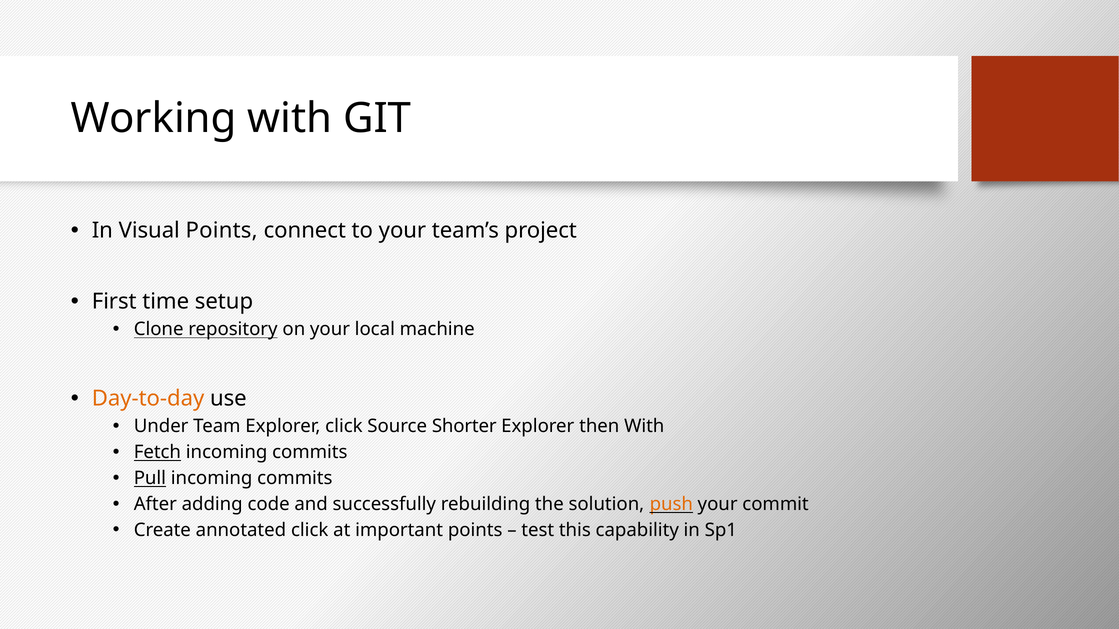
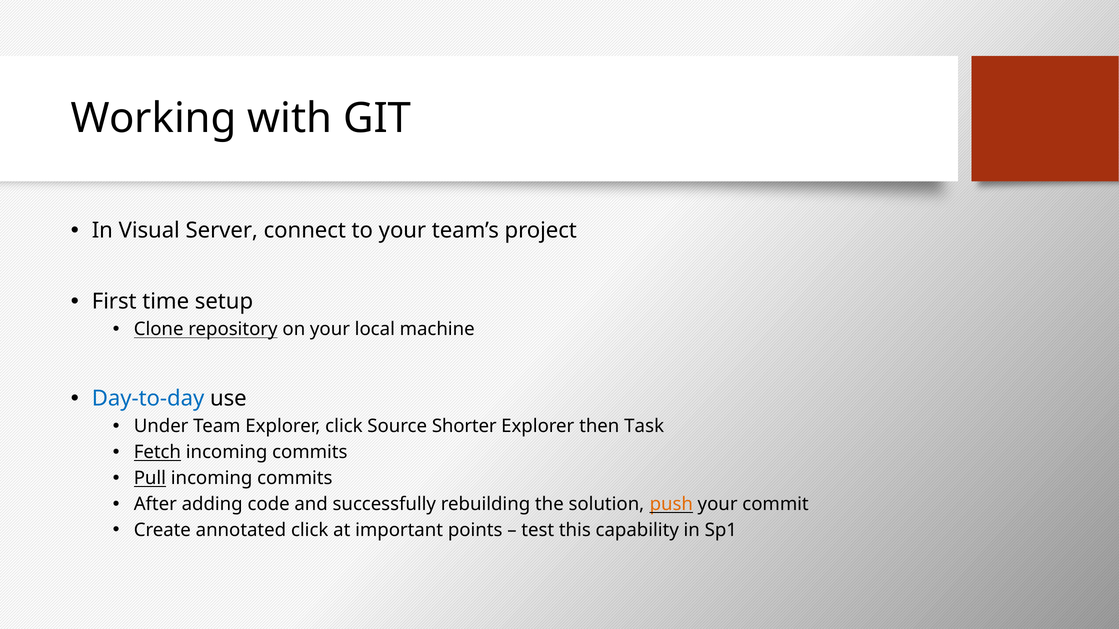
Visual Points: Points -> Server (222, 230)
Day-to-day colour: orange -> blue (148, 399)
then With: With -> Task (644, 427)
